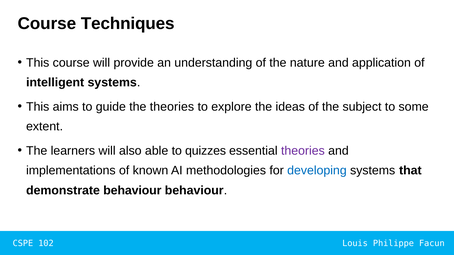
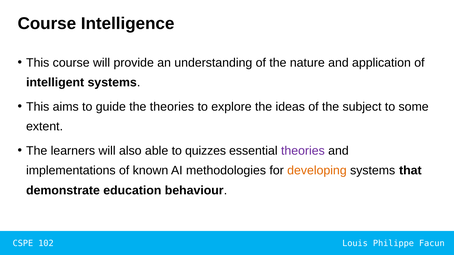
Techniques: Techniques -> Intelligence (128, 24)
developing colour: blue -> orange (317, 171)
demonstrate behaviour: behaviour -> education (132, 191)
